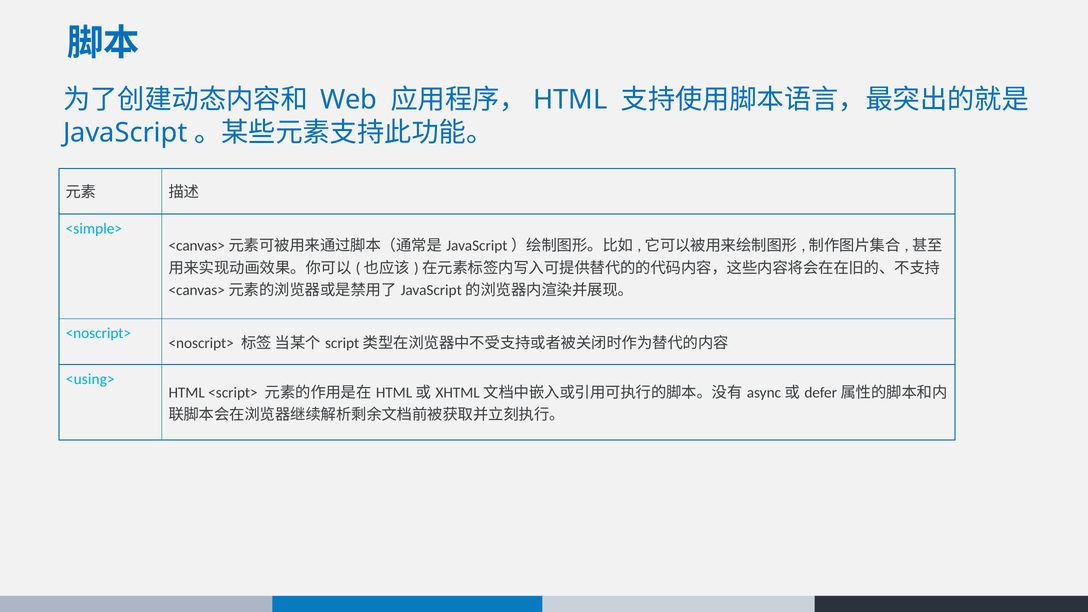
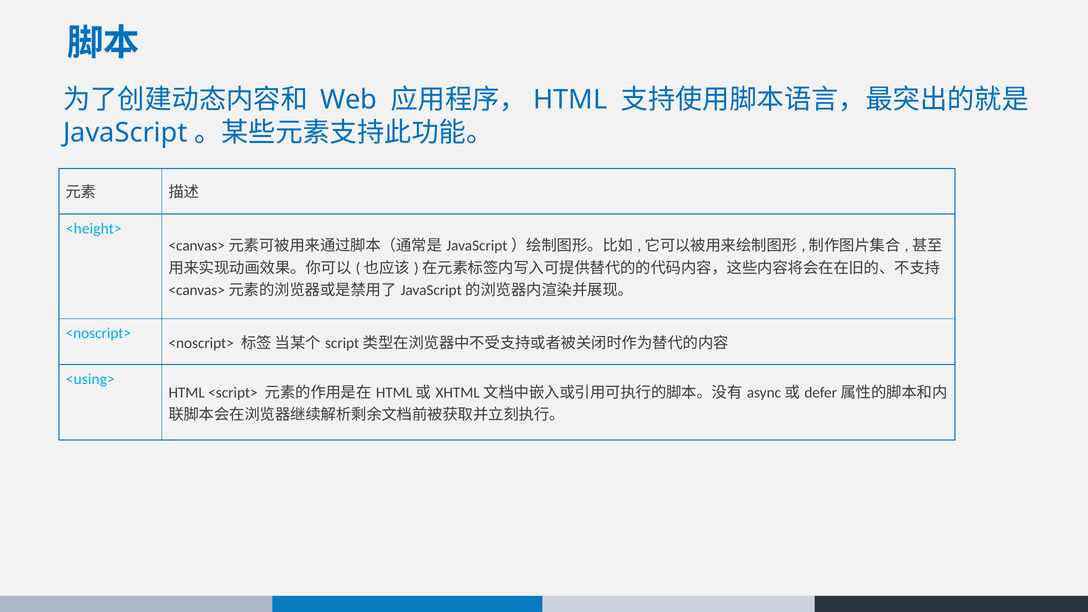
<simple>: <simple> -> <height> (94, 229)
